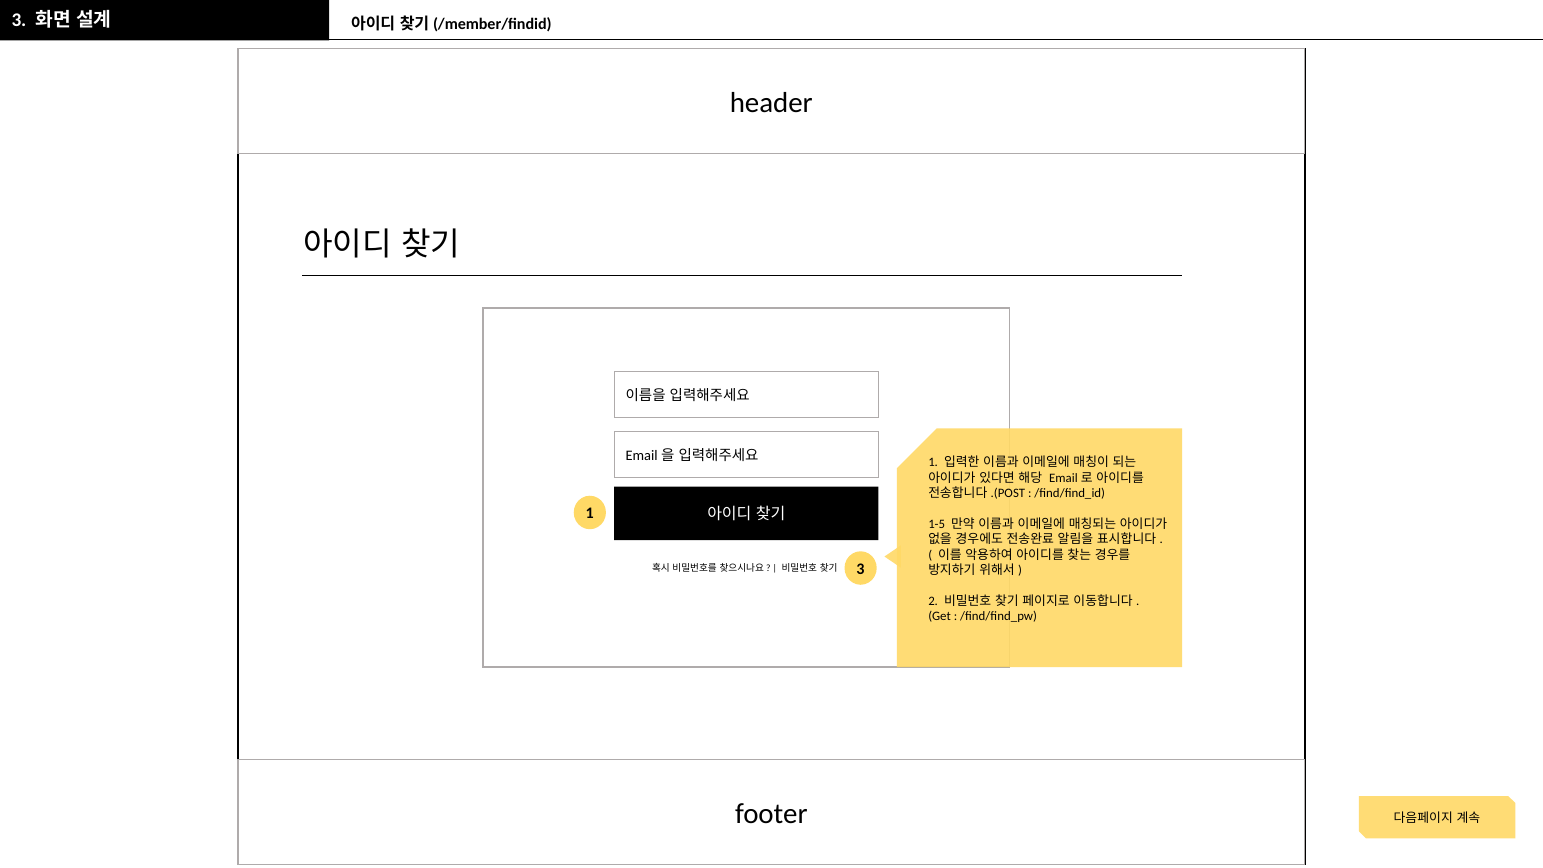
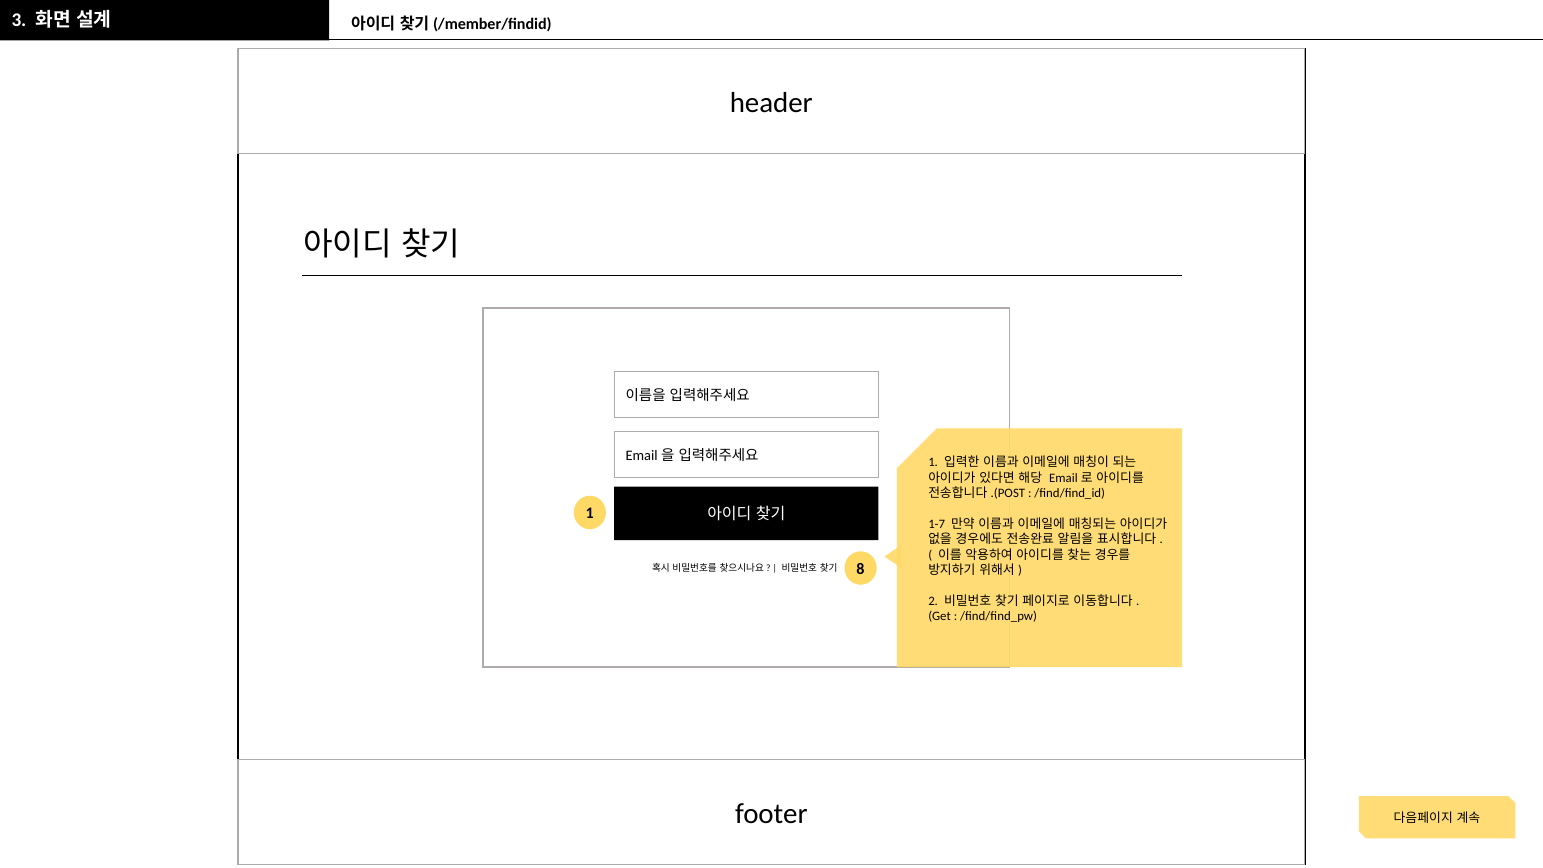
1-5: 1-5 -> 1-7 (937, 524)
3: 3 -> 8 (861, 569)
